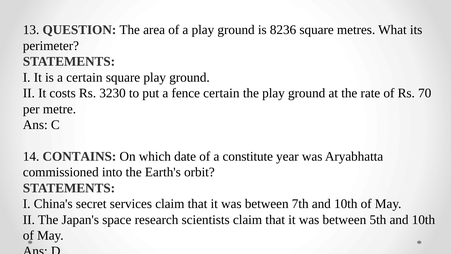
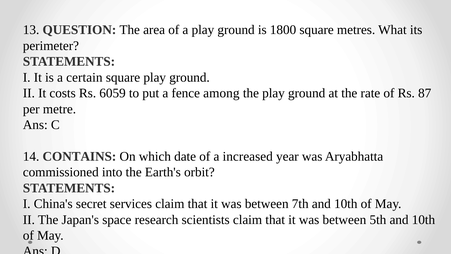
8236: 8236 -> 1800 (283, 30)
3230: 3230 -> 6059 (113, 93)
fence certain: certain -> among (221, 93)
70: 70 -> 87 (425, 93)
constitute: constitute -> increased (248, 156)
